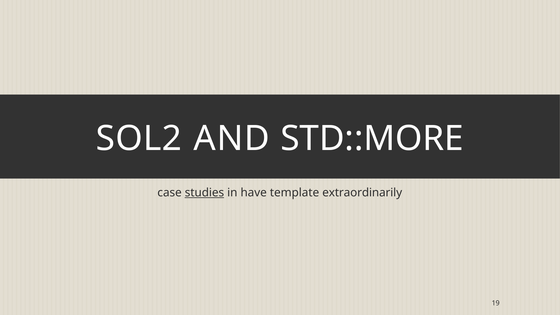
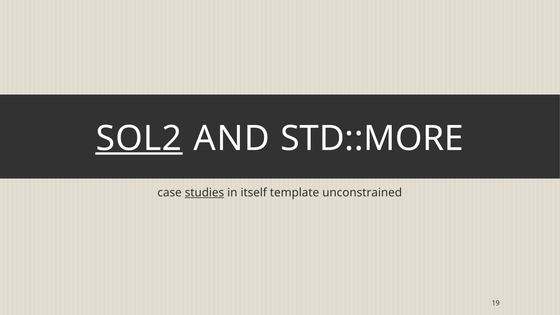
SOL2 underline: none -> present (139, 138)
have: have -> itself (254, 193)
extraordinarily: extraordinarily -> unconstrained (362, 193)
